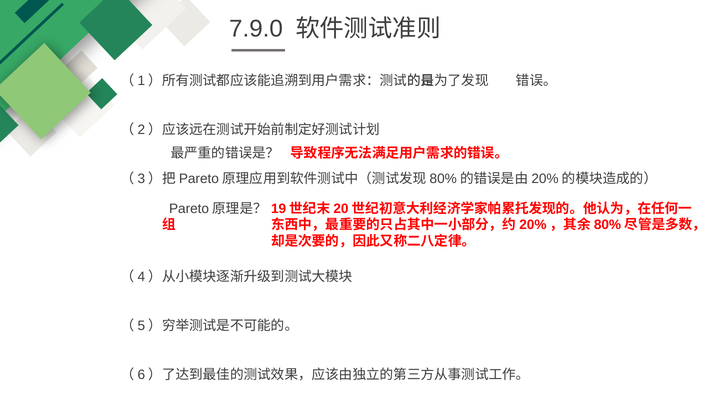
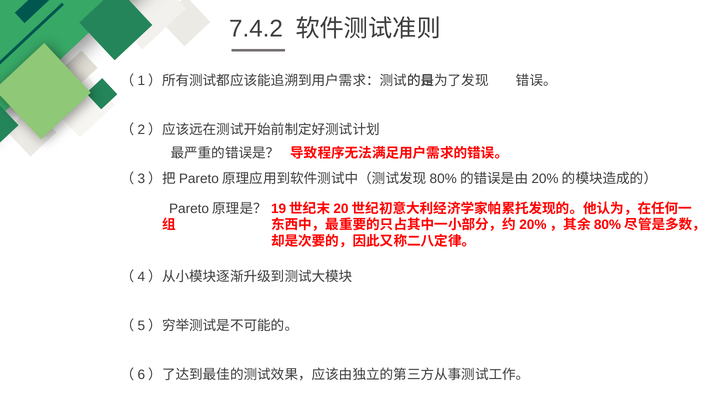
7.9.0: 7.9.0 -> 7.4.2 (256, 29)
